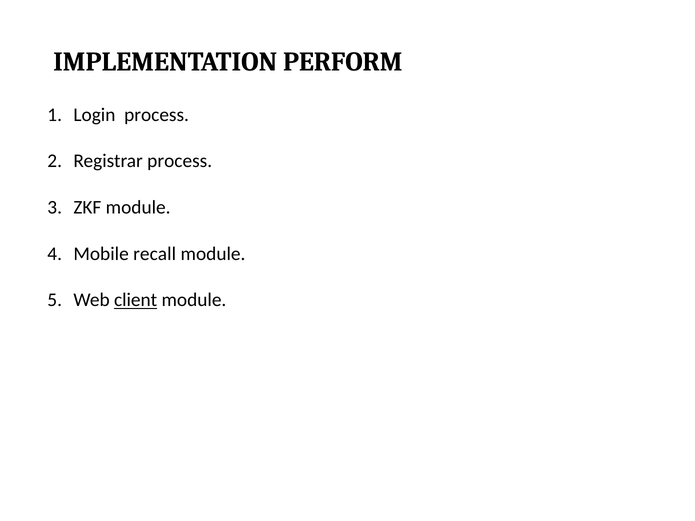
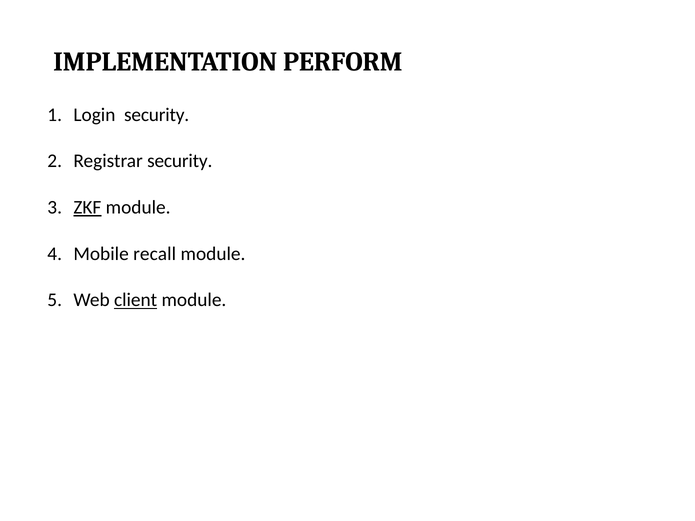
Login process: process -> security (157, 115)
Registrar process: process -> security (180, 161)
ZKF underline: none -> present (87, 208)
